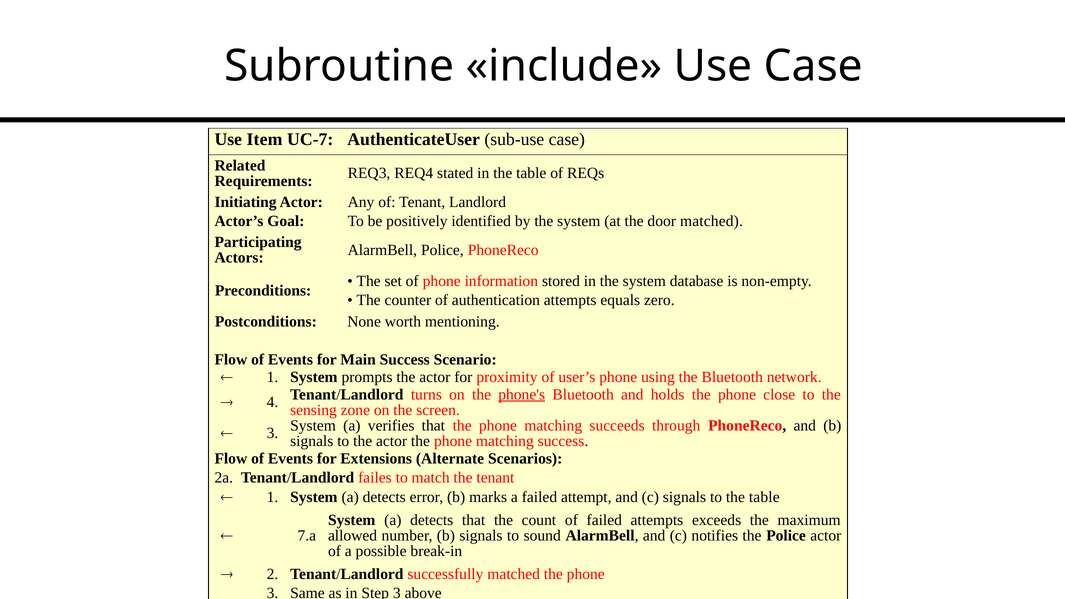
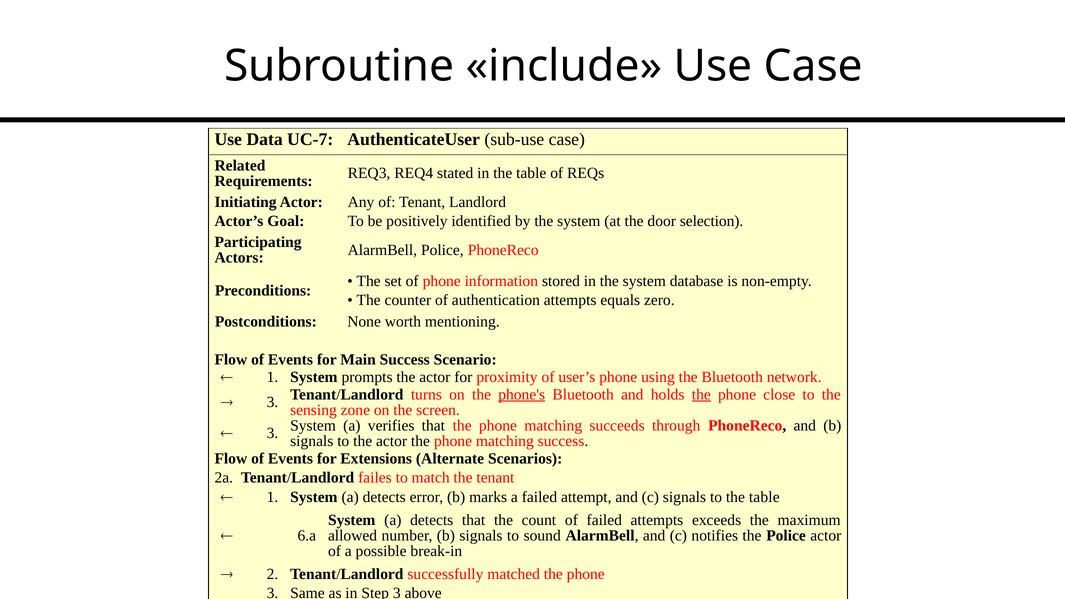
Item: Item -> Data (265, 140)
door matched: matched -> selection (712, 221)
the underline: none -> present (701, 394)
4: 4 -> 3 (273, 402)
7.a: 7.a -> 6.a (307, 535)
